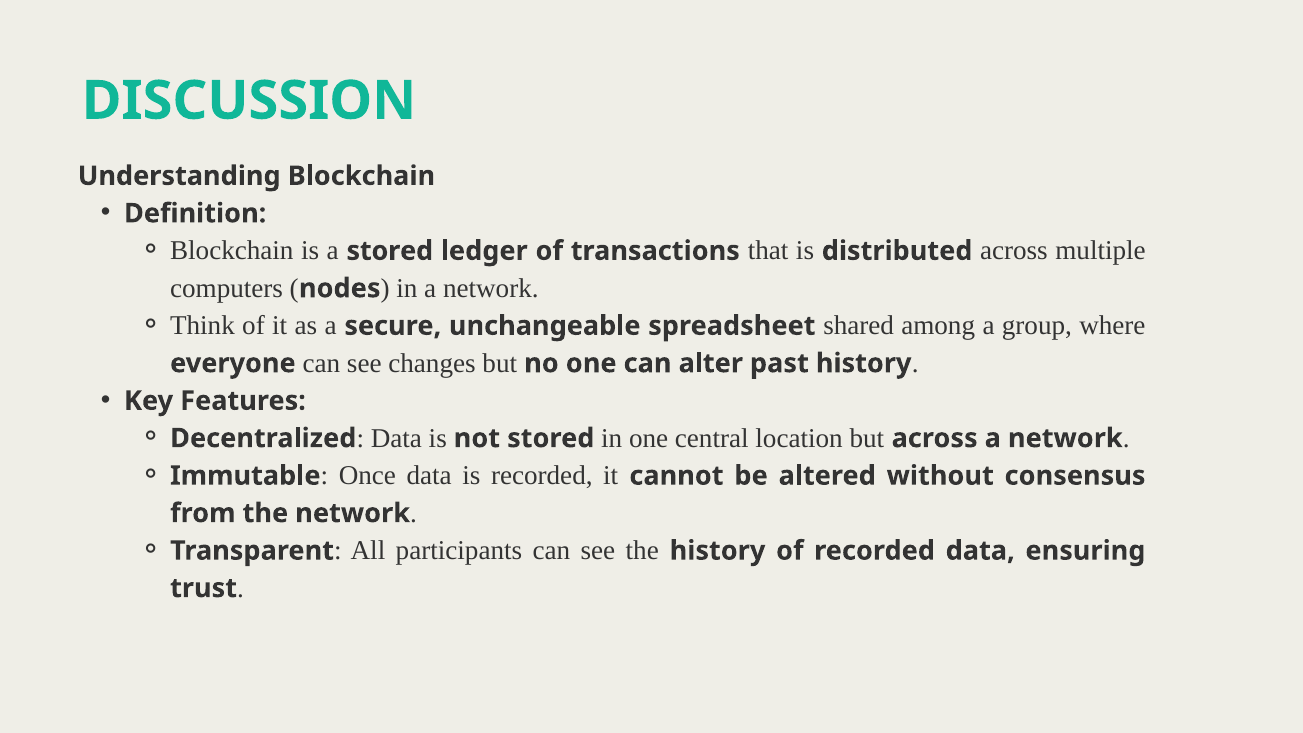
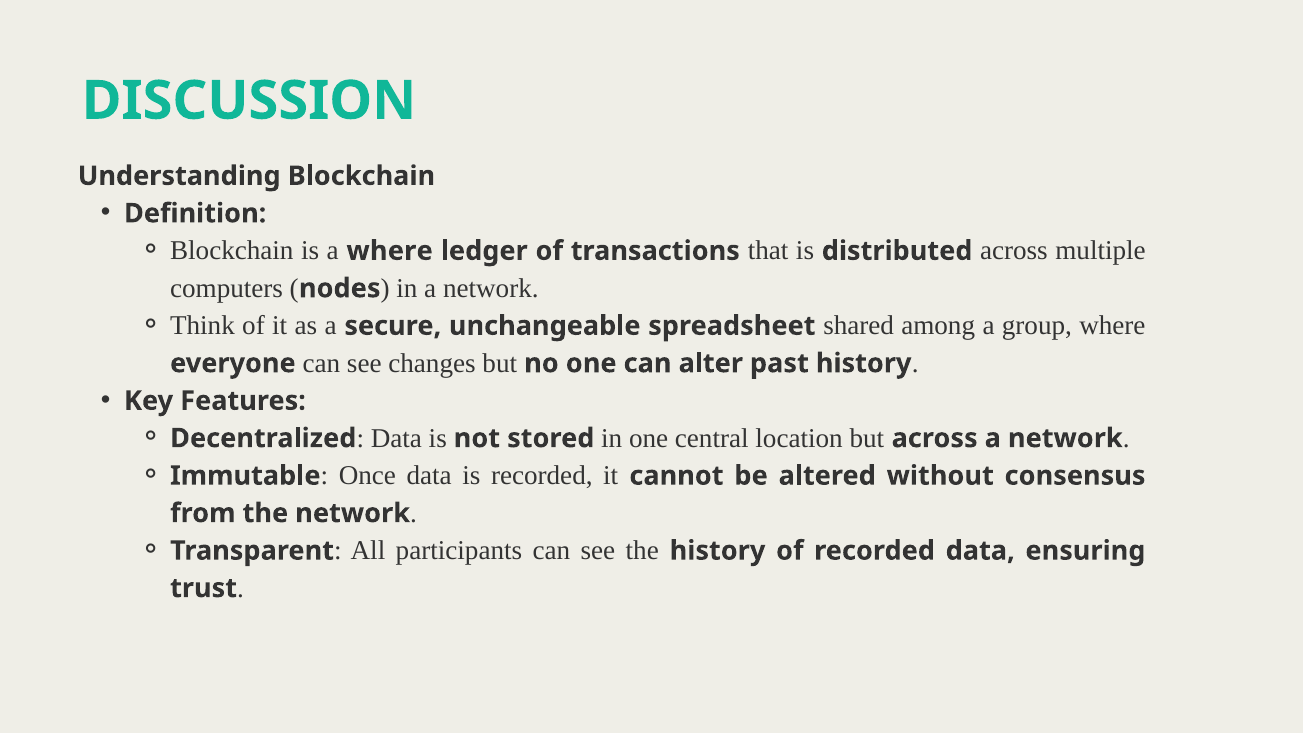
a stored: stored -> where (390, 251)
